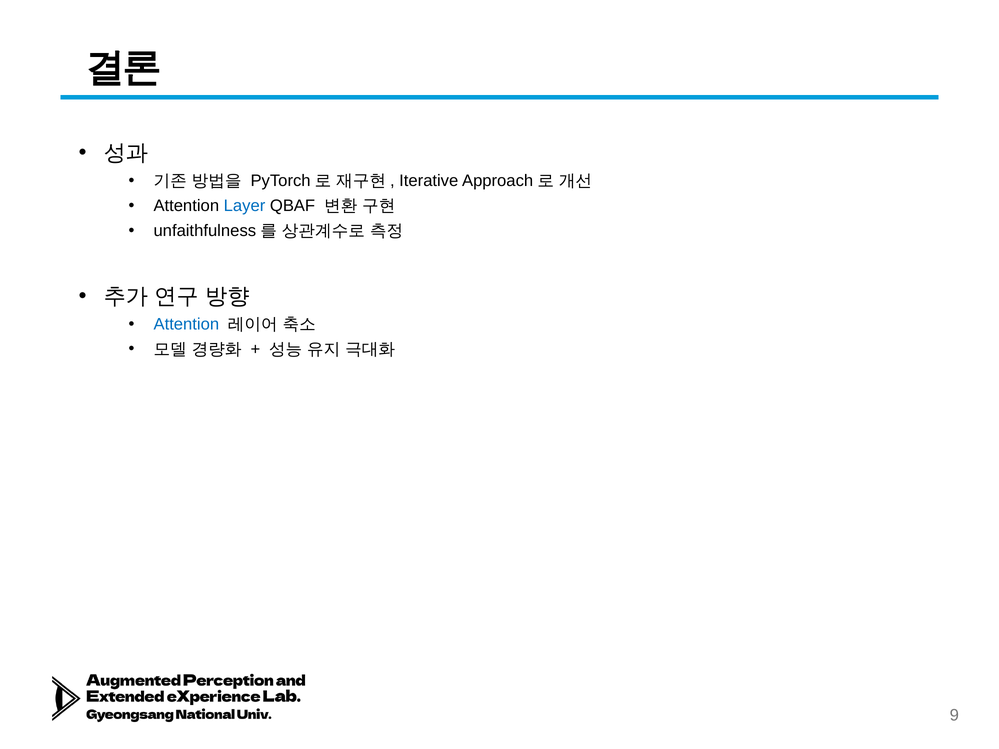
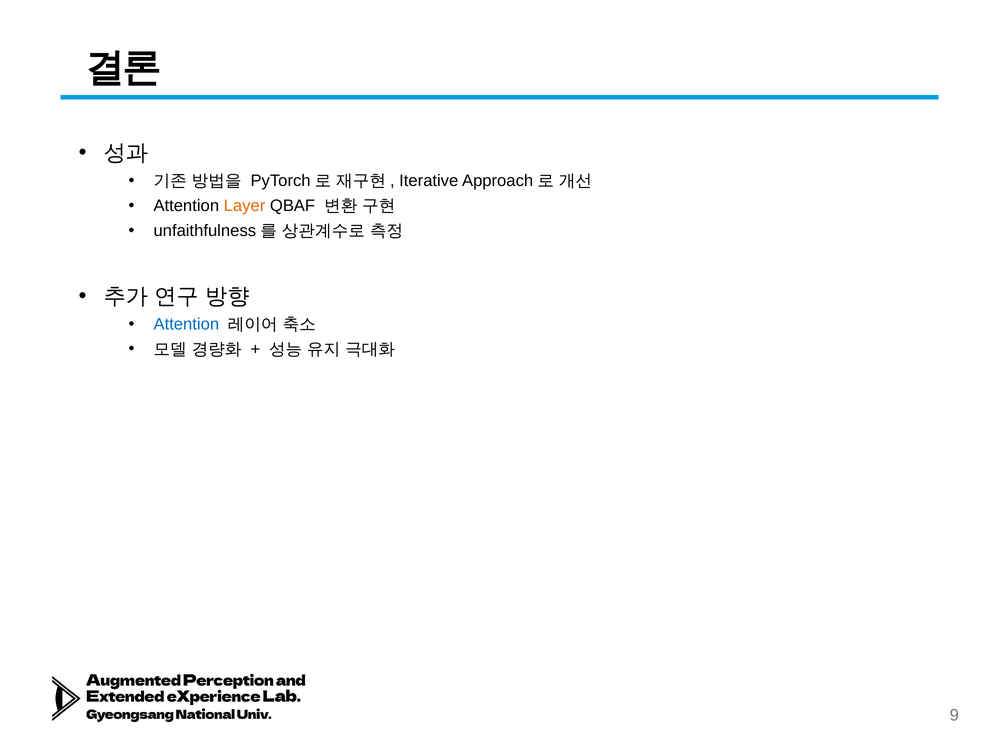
Layer colour: blue -> orange (244, 206)
